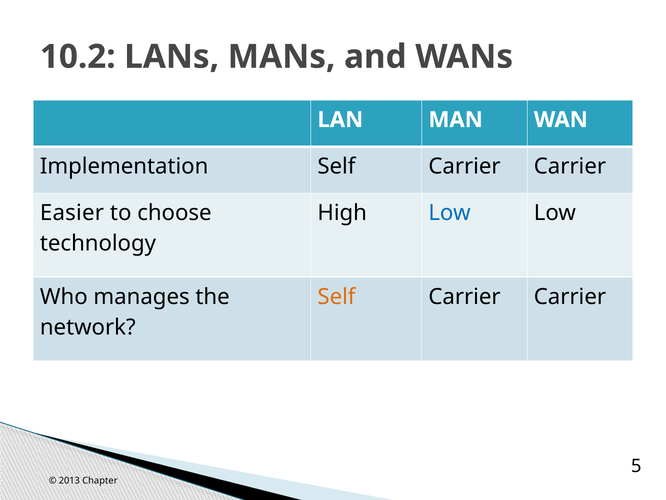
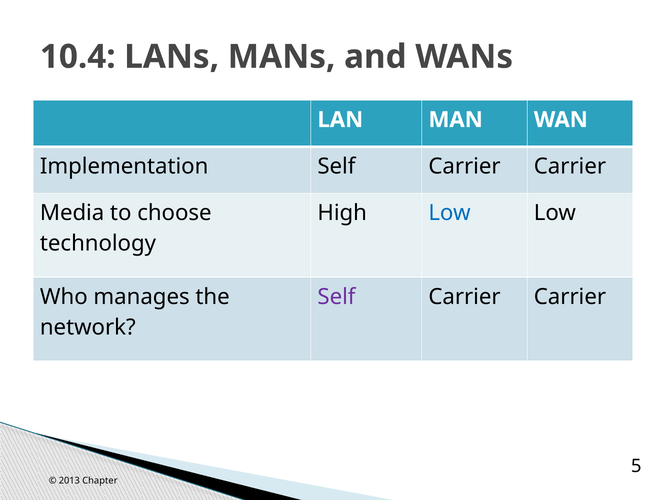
10.2: 10.2 -> 10.4 (78, 57)
Easier: Easier -> Media (72, 213)
Self colour: orange -> purple (336, 297)
